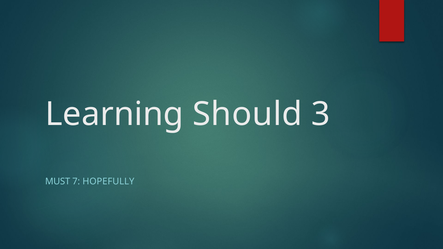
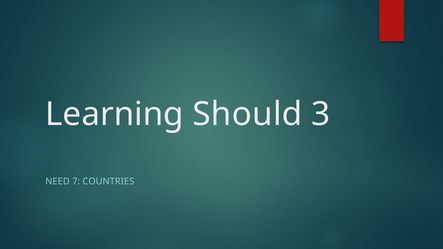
MUST: MUST -> NEED (58, 181)
HOPEFULLY: HOPEFULLY -> COUNTRIES (108, 181)
